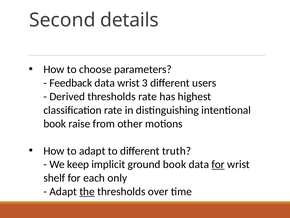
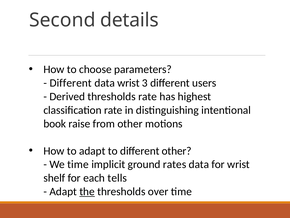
Feedback: Feedback -> Different (71, 83)
different truth: truth -> other (177, 151)
We keep: keep -> time (78, 164)
ground book: book -> rates (175, 164)
for underline: present -> none (218, 164)
only: only -> tells (117, 178)
